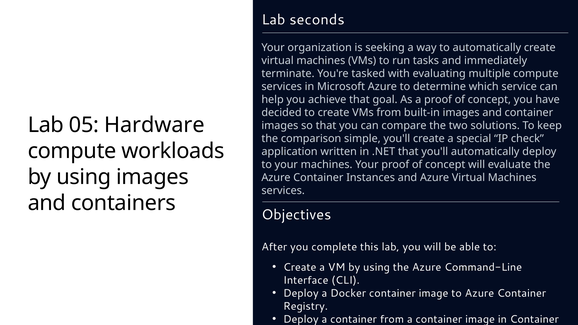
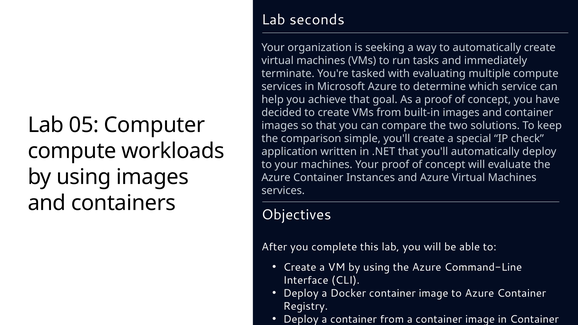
Hardware: Hardware -> Computer (154, 125)
